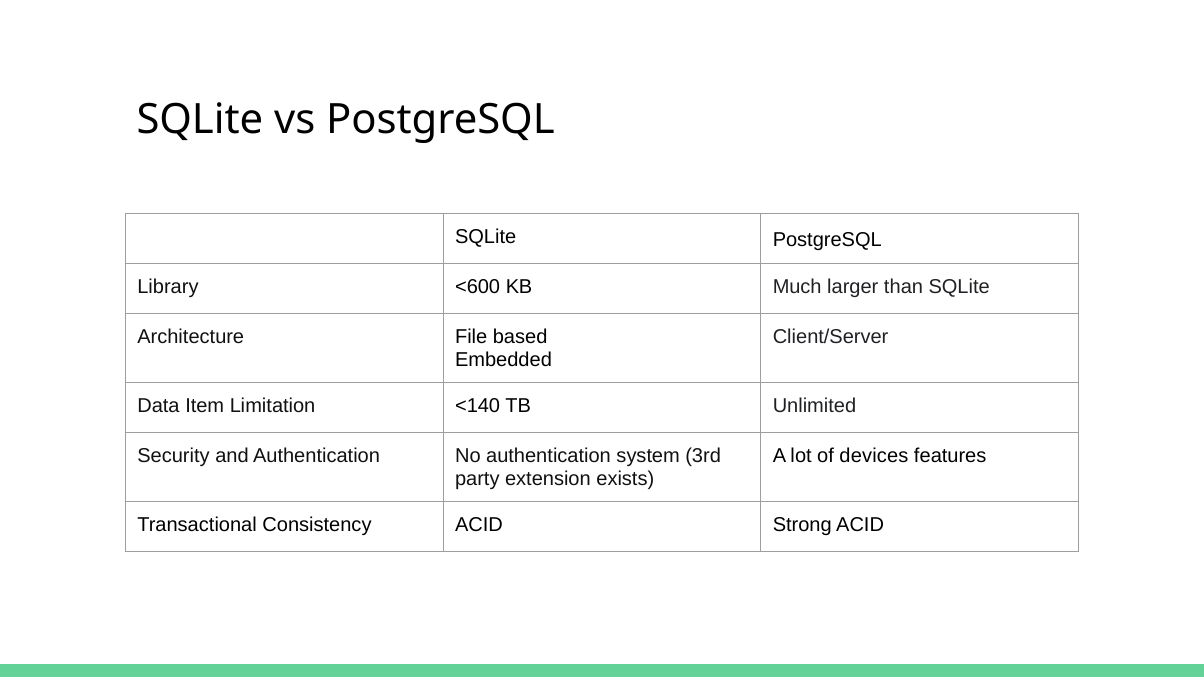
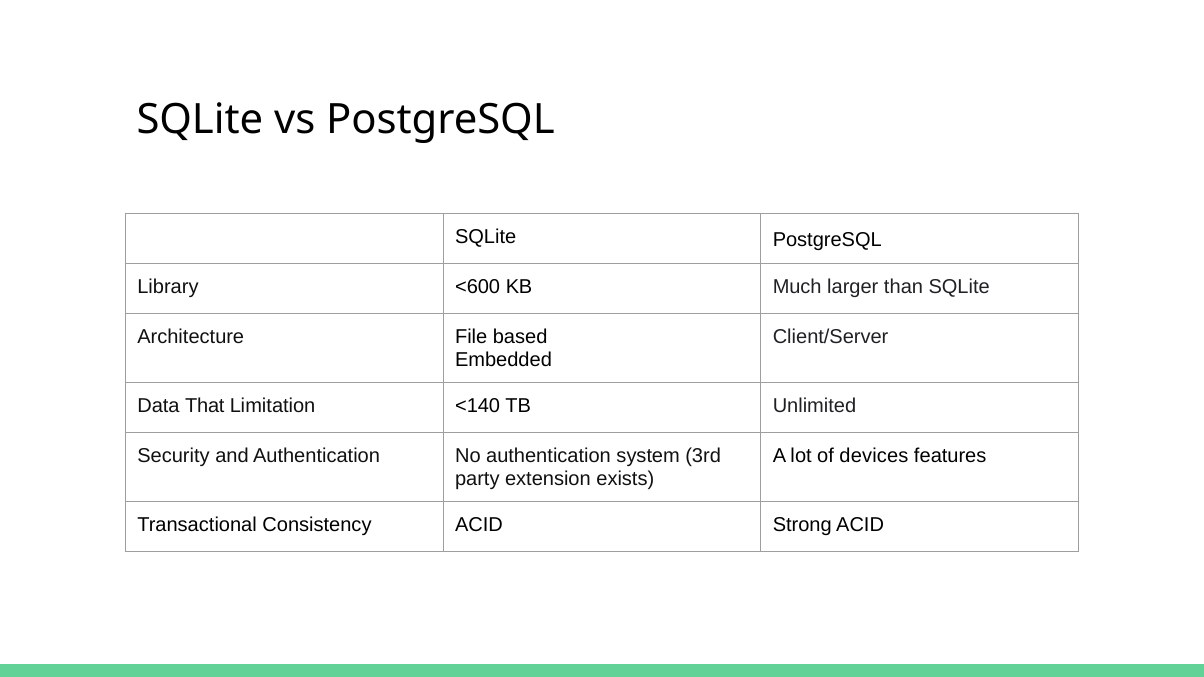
Item: Item -> That (205, 406)
